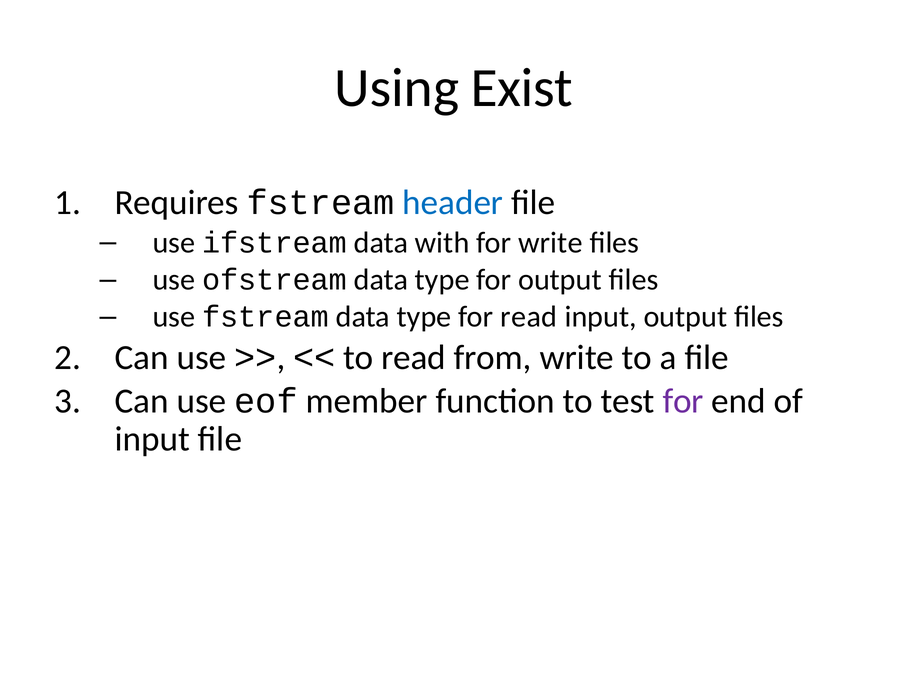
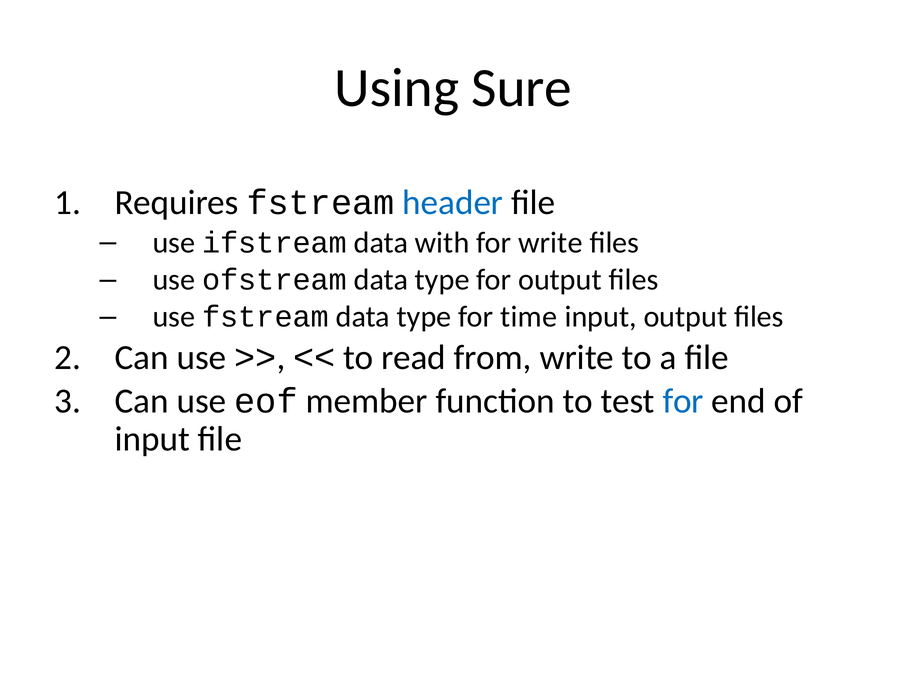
Exist: Exist -> Sure (522, 88)
for read: read -> time (529, 317)
for colour: purple -> blue (683, 401)
